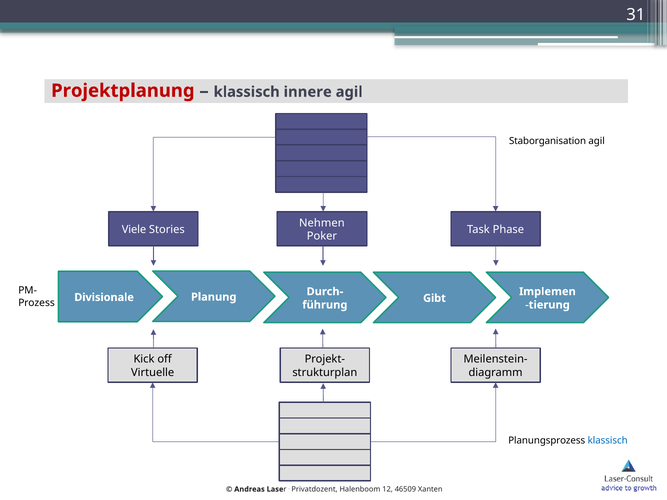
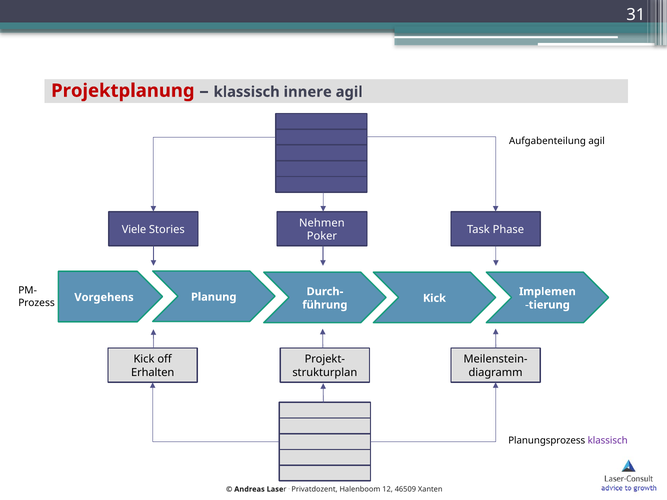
Staborganisation: Staborganisation -> Aufgabenteilung (548, 141)
Divisionale: Divisionale -> Vorgehens (104, 297)
Gibt: Gibt -> Kick (434, 298)
Virtuelle: Virtuelle -> Erhalten (153, 373)
klassisch colour: blue -> purple (608, 441)
